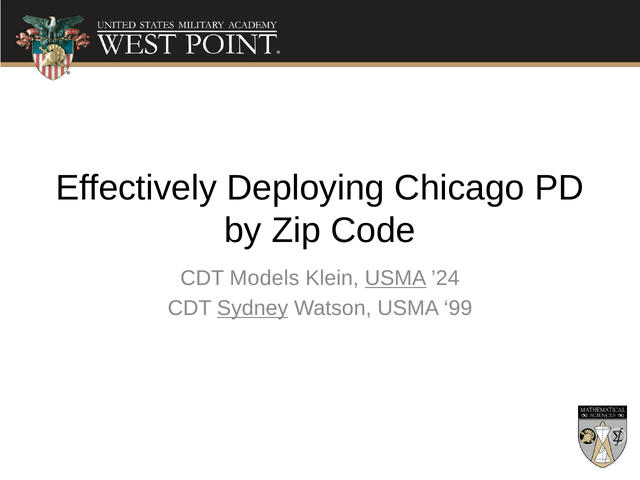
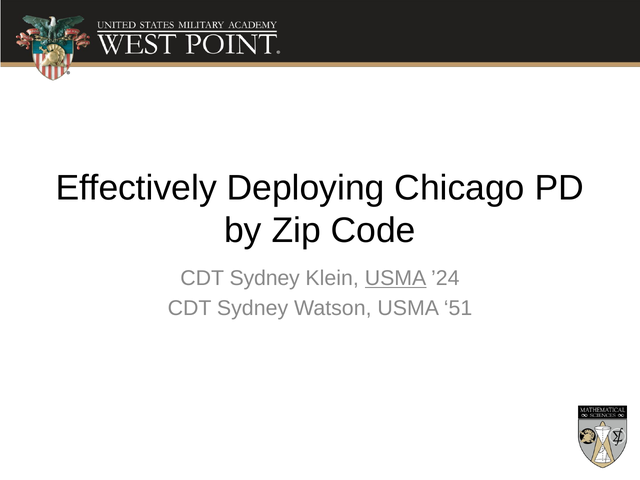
Models: Models -> Sydney (265, 278)
Sydney underline: present -> none (253, 308)
99: 99 -> 51 (458, 308)
